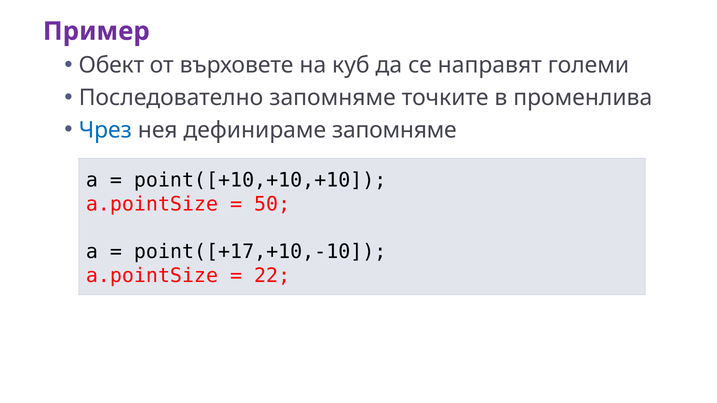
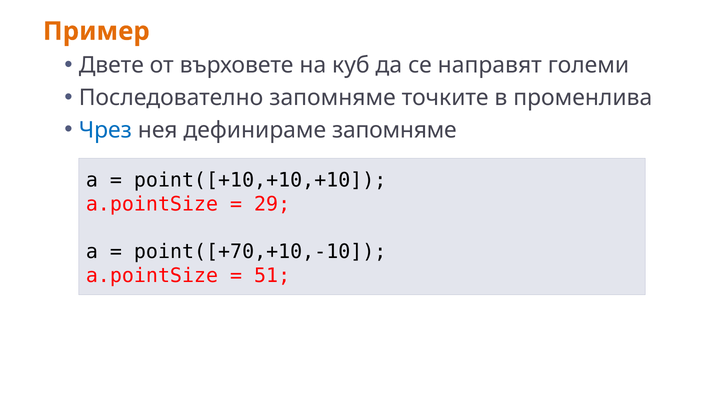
Пример colour: purple -> orange (96, 31)
Обект: Обект -> Двете (111, 65)
50: 50 -> 29 (272, 204)
point([+17,+10,-10: point([+17,+10,-10 -> point([+70,+10,-10 (260, 252)
22: 22 -> 51 (272, 276)
